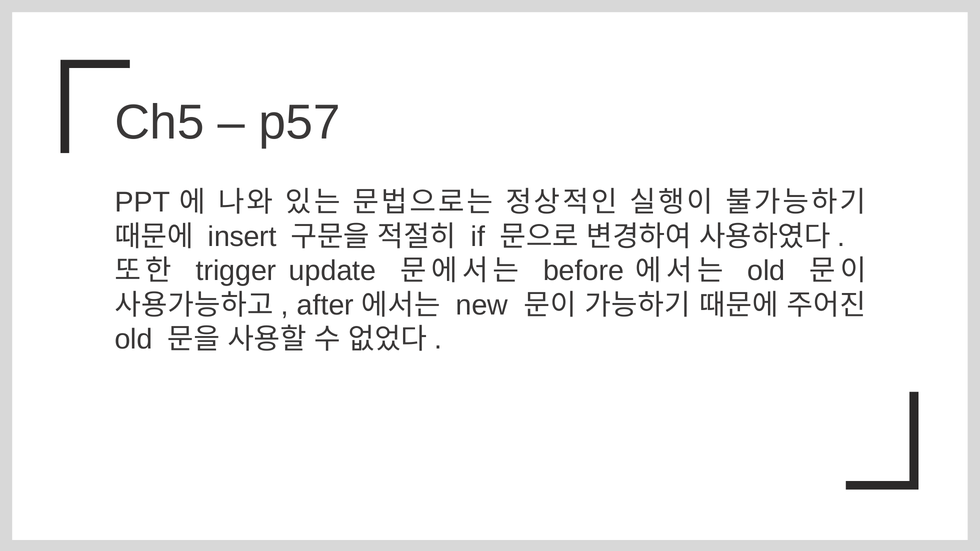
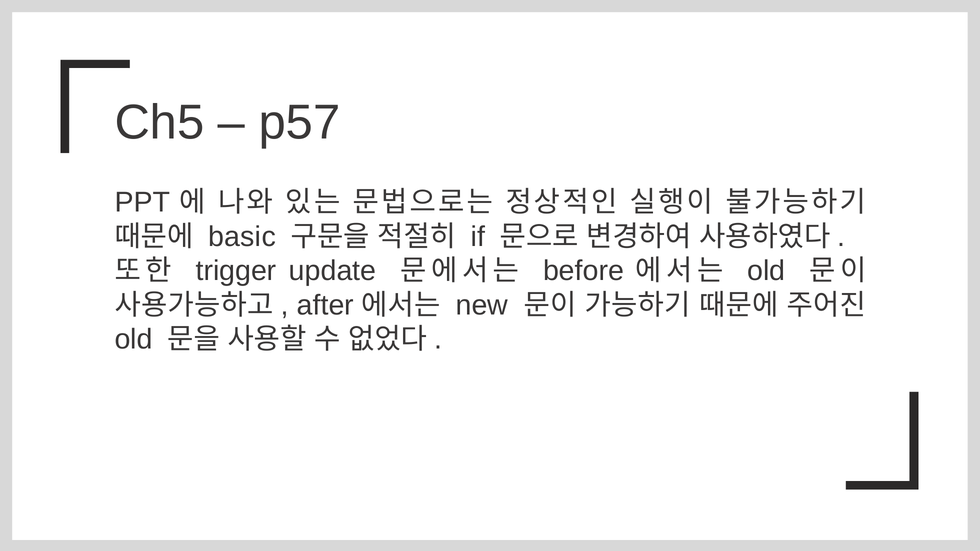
insert: insert -> basic (242, 237)
